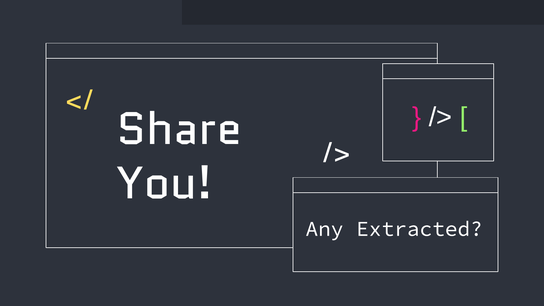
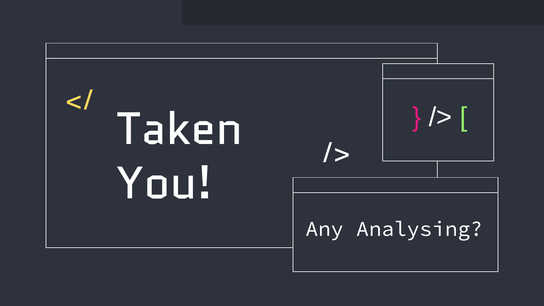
Share: Share -> Taken (179, 129)
Extracted: Extracted -> Analysing (420, 229)
